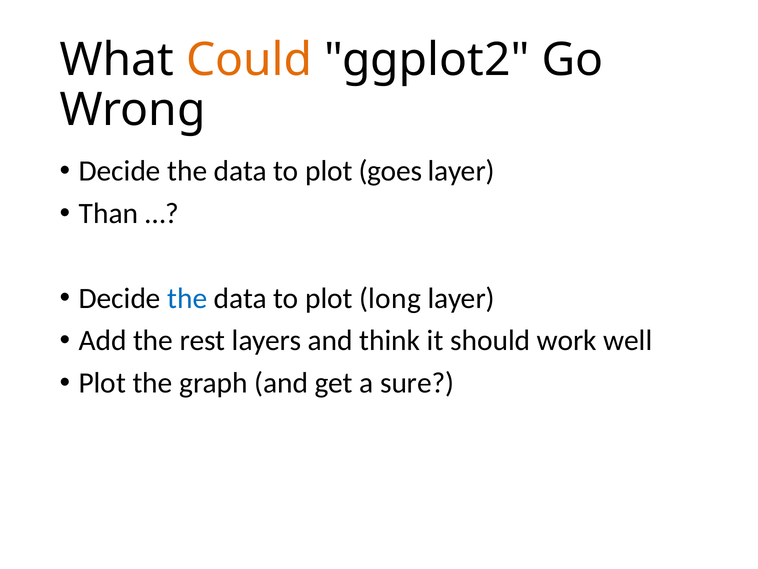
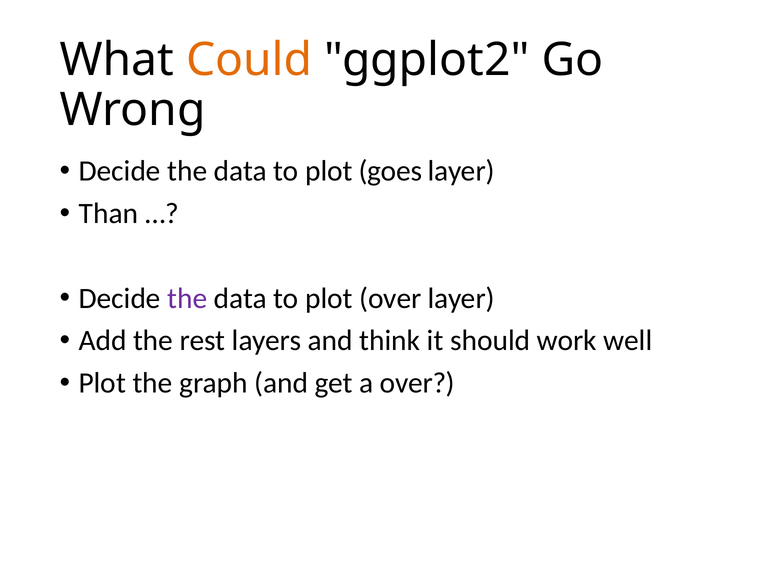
the colour: blue -> purple (187, 298)
plot long: long -> over (390, 298)
a sure: sure -> over (417, 383)
